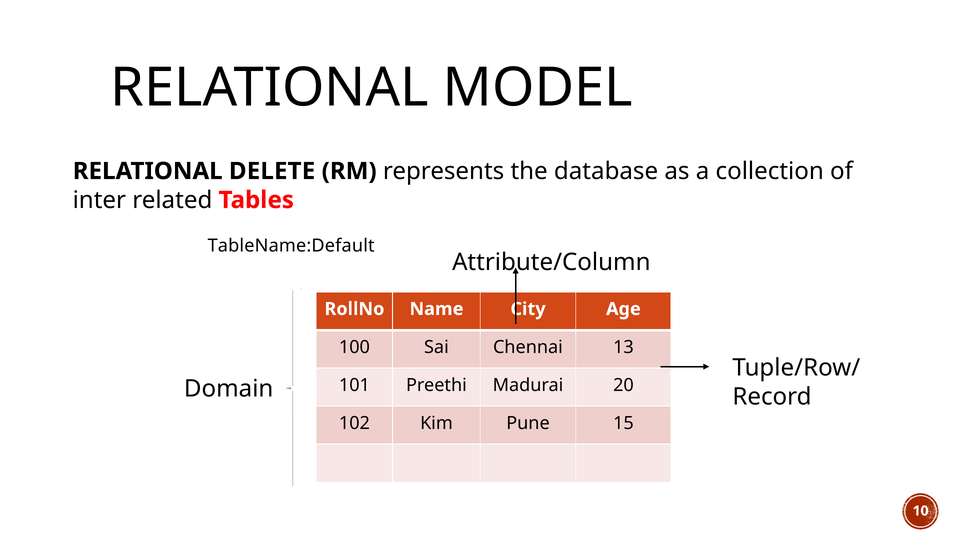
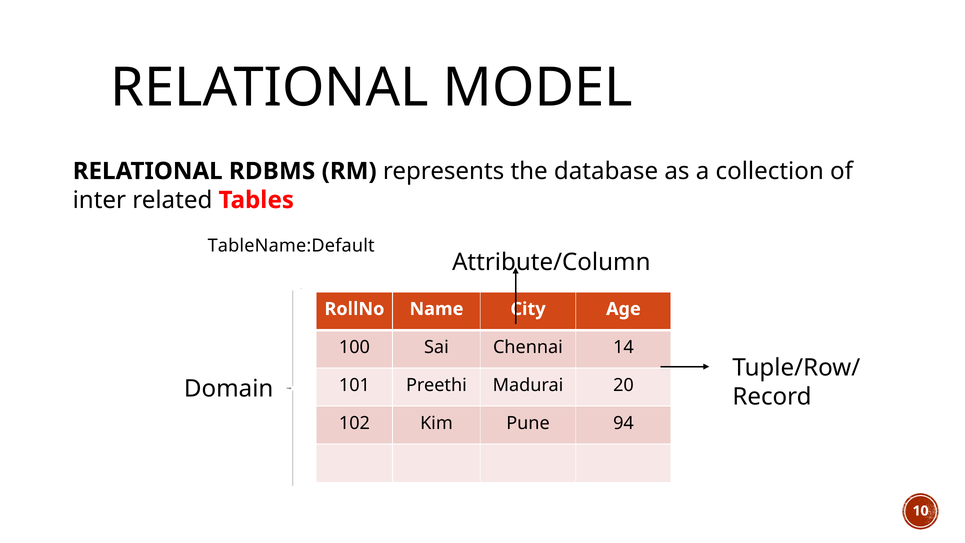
DELETE: DELETE -> RDBMS (272, 171)
13: 13 -> 14 (623, 347)
15: 15 -> 94 (623, 423)
